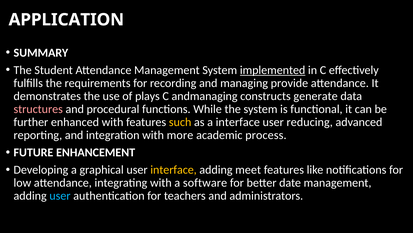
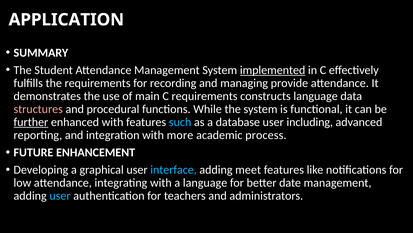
plays: plays -> main (147, 96)
C andmanaging: andmanaging -> requirements (205, 96)
constructs generate: generate -> language (316, 96)
further underline: none -> present (31, 122)
such colour: yellow -> light blue (180, 122)
a interface: interface -> database (238, 122)
reducing: reducing -> including (310, 122)
interface colour: yellow -> light blue (174, 169)
a software: software -> language (205, 182)
